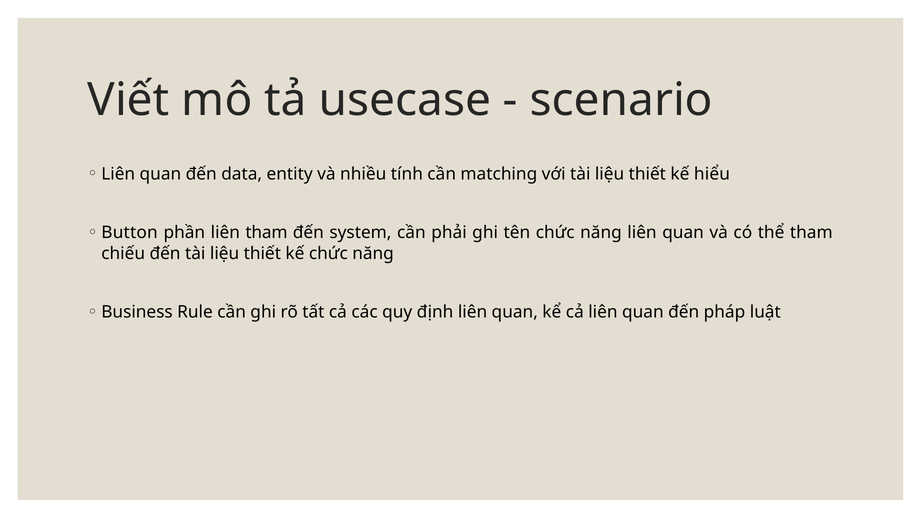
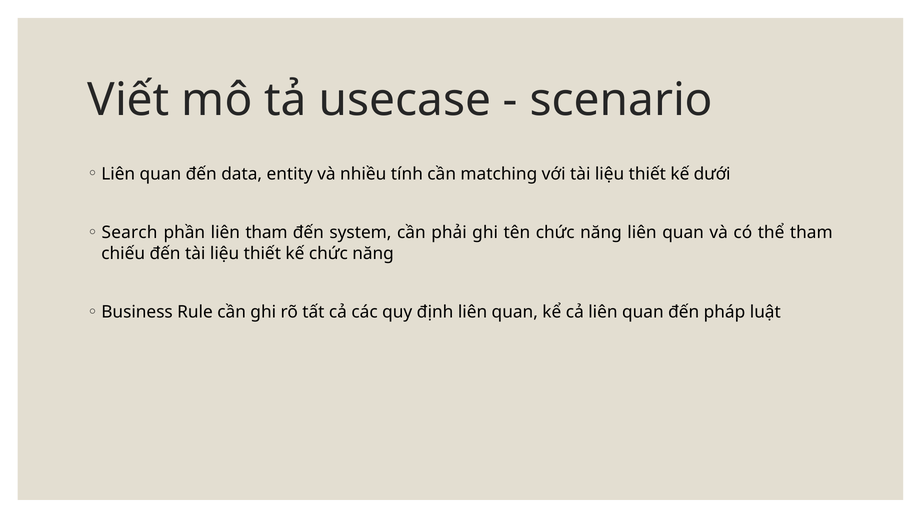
hiểu: hiểu -> dưới (712, 174)
Button: Button -> Search (130, 233)
